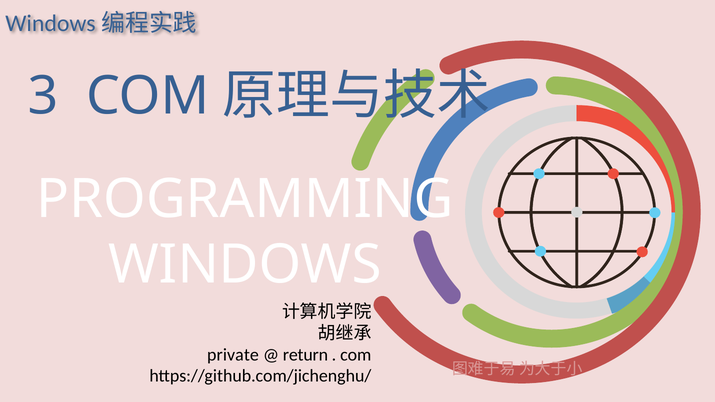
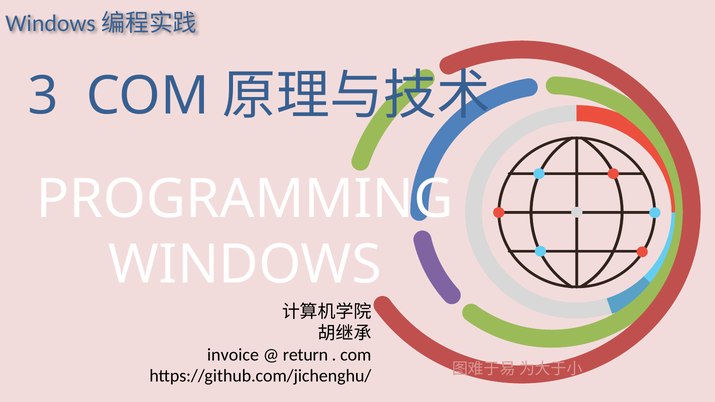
private: private -> invoice (233, 355)
